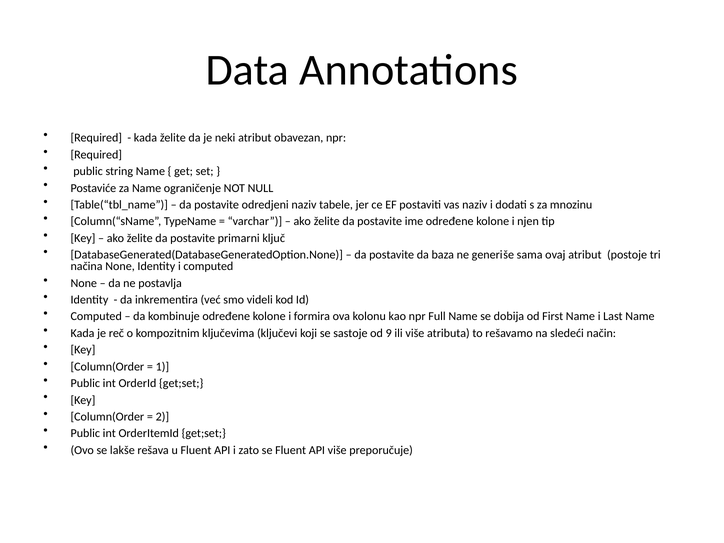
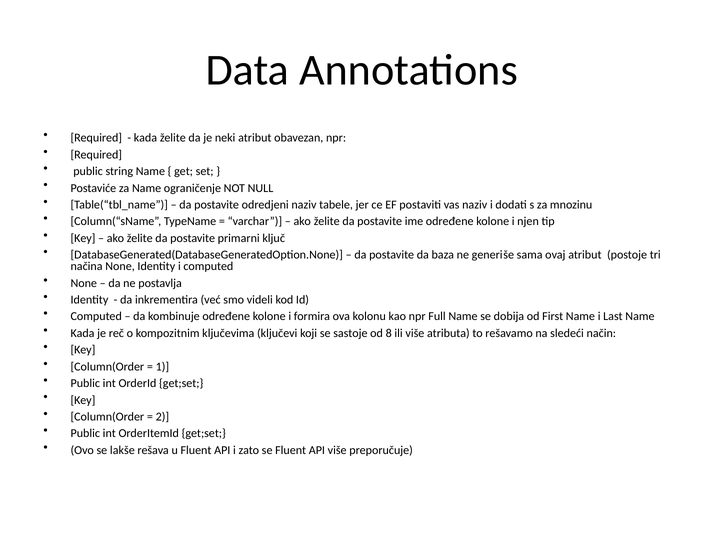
9: 9 -> 8 (389, 333)
